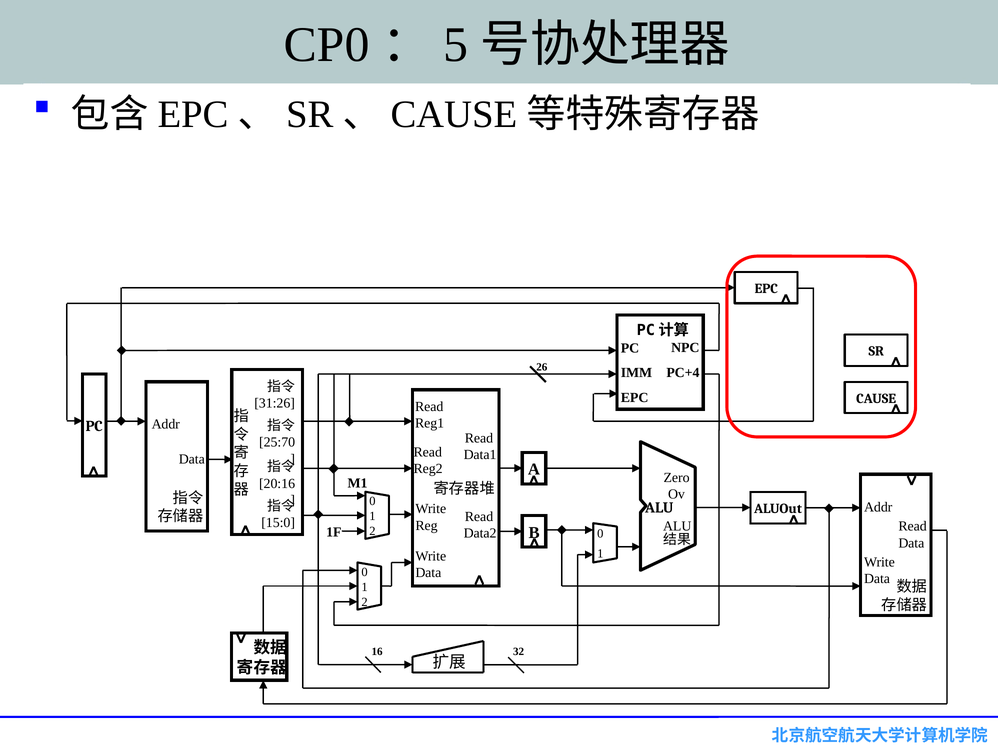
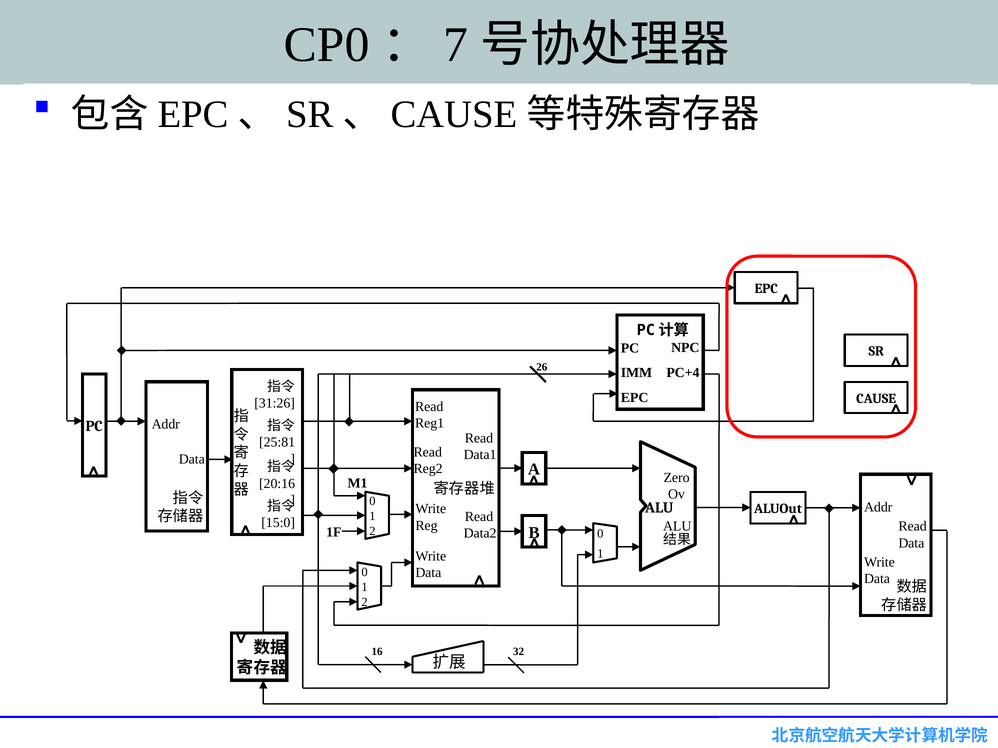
5: 5 -> 7 (456, 45)
25:70: 25:70 -> 25:81 (277, 443)
